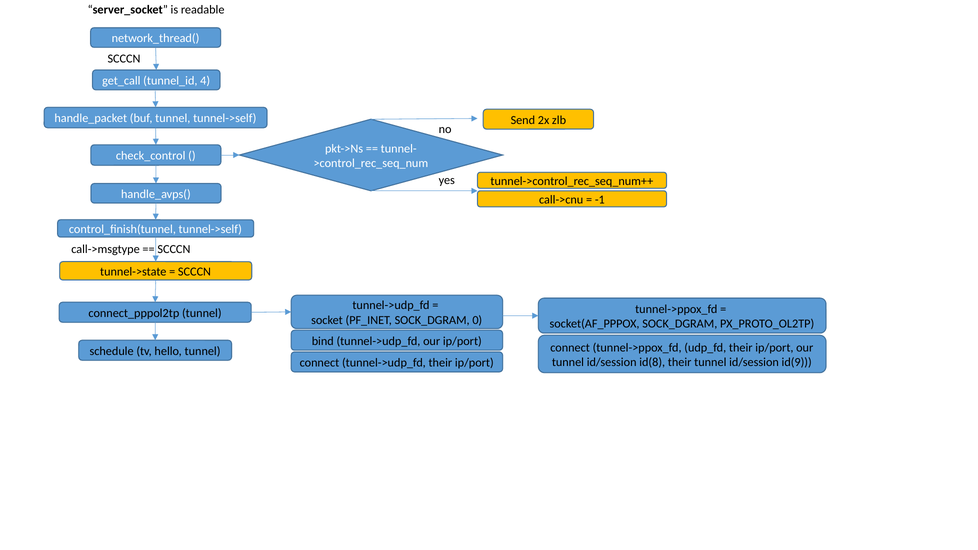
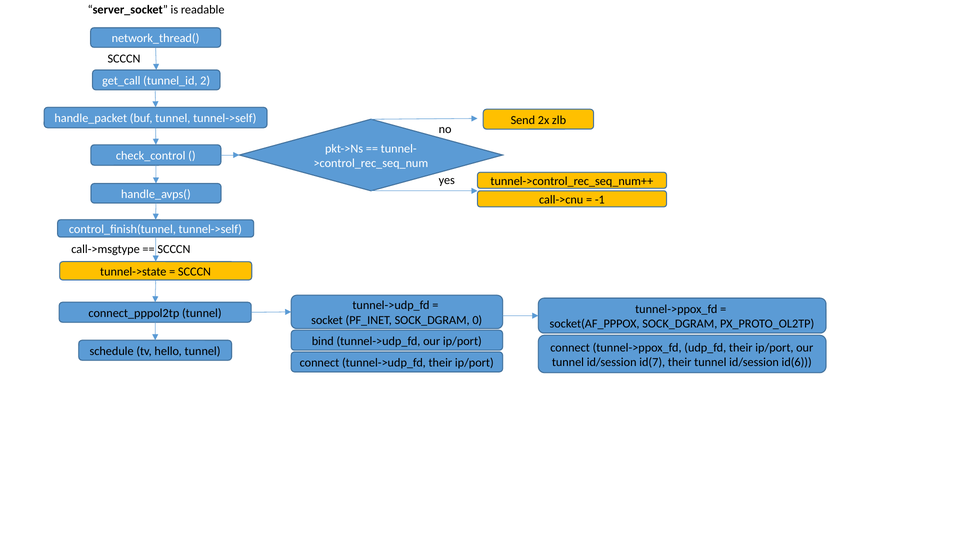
4: 4 -> 2 (205, 81)
id(8: id(8 -> id(7 (652, 362)
id(9: id(9 -> id(6 (797, 362)
